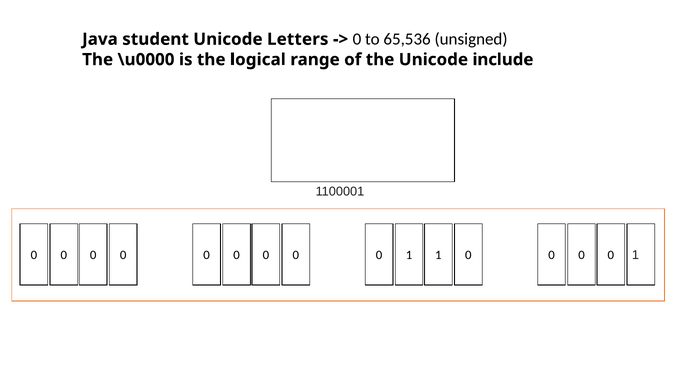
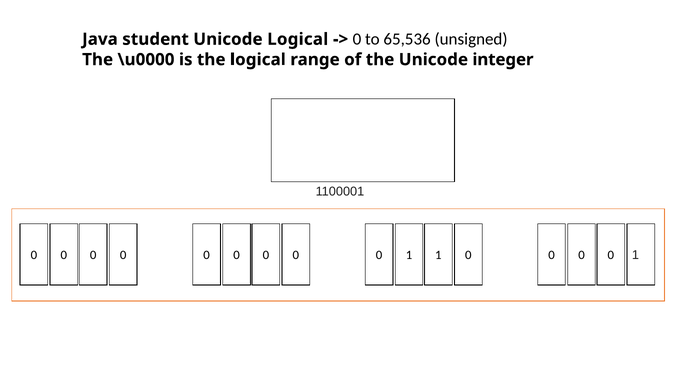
Unicode Letters: Letters -> Logical (298, 39)
include: include -> integer (503, 60)
